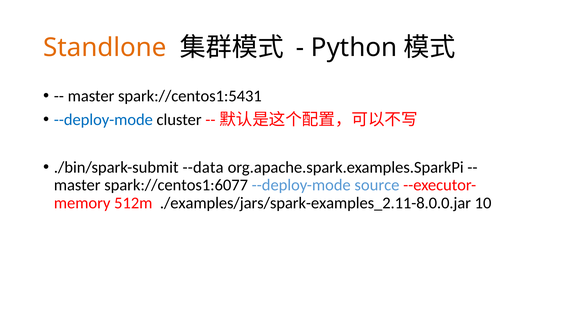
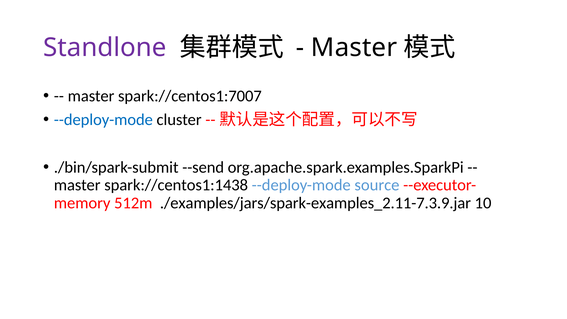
Standlone colour: orange -> purple (105, 48)
Python: Python -> Master (354, 48)
spark://centos1:5431: spark://centos1:5431 -> spark://centos1:7007 (190, 96)
--data: --data -> --send (203, 167)
spark://centos1:6077: spark://centos1:6077 -> spark://centos1:1438 (176, 185)
./examples/jars/spark-examples_2.11-8.0.0.jar: ./examples/jars/spark-examples_2.11-8.0.0.jar -> ./examples/jars/spark-examples_2.11-7.3.9.jar (315, 203)
